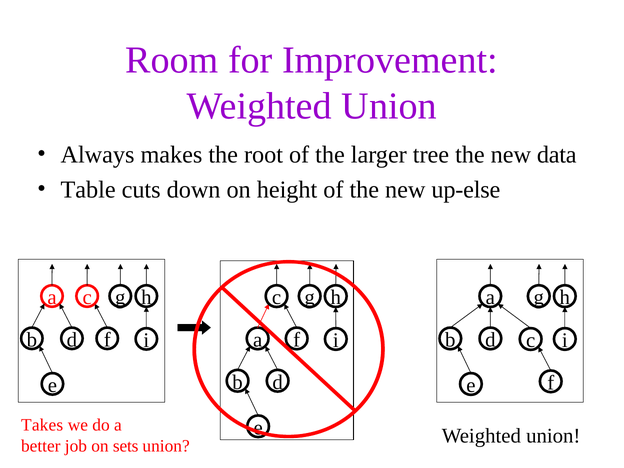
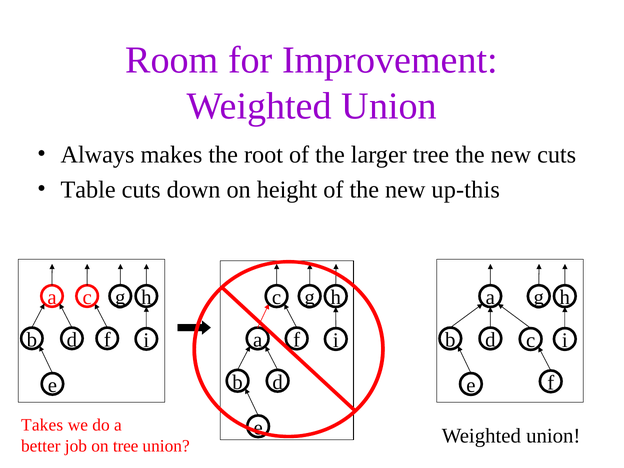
new data: data -> cuts (557, 155)
up-else: up-else -> up-this (466, 190)
on sets: sets -> tree (126, 446)
